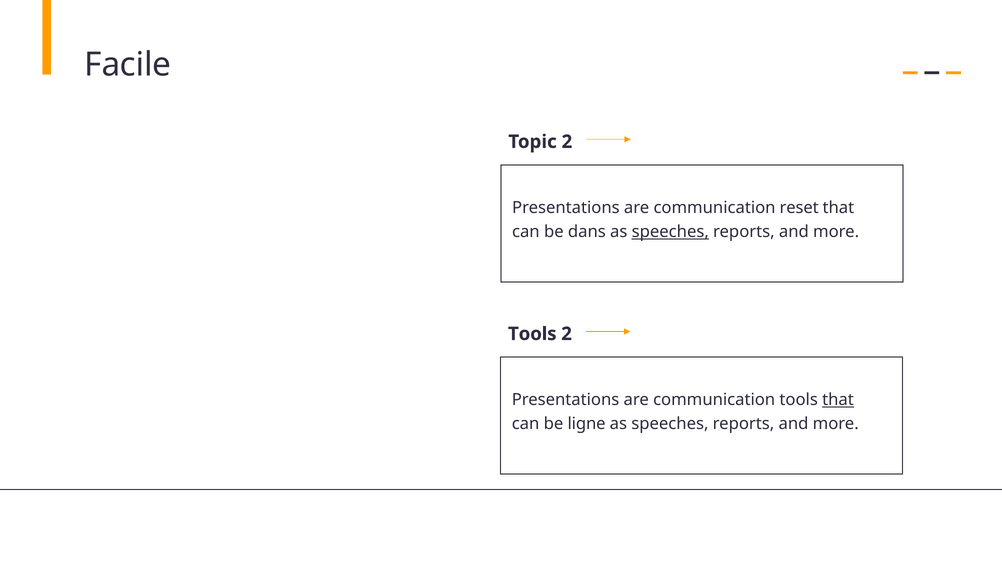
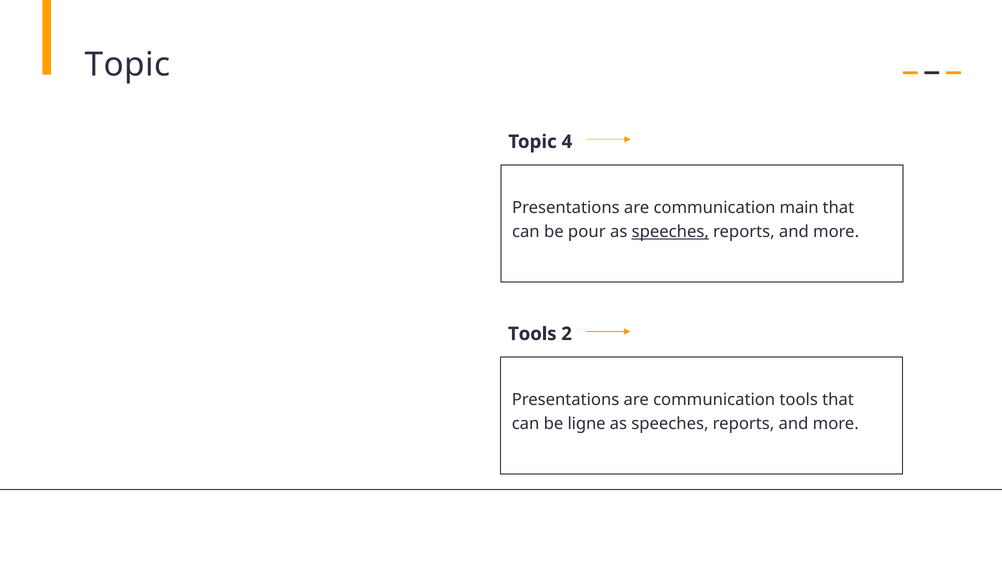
Facile: Facile -> Topic (128, 65)
Topic 2: 2 -> 4 (567, 142)
reset: reset -> main (799, 208)
dans: dans -> pour (587, 232)
that underline: present -> none (838, 400)
